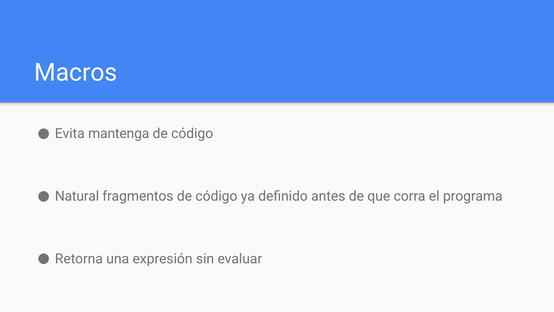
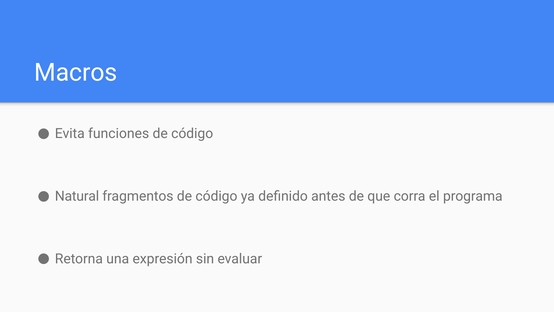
mantenga: mantenga -> funciones (119, 134)
